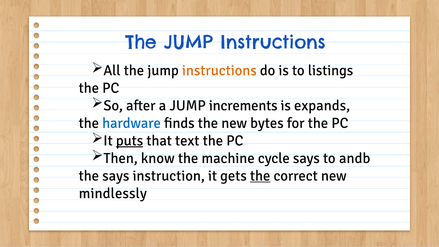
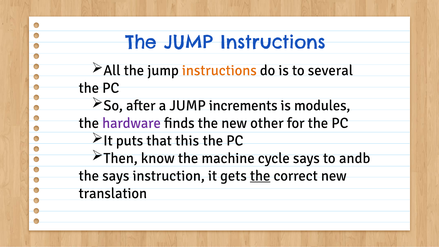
listings: listings -> several (330, 70)
expands: expands -> modules (322, 105)
hardware colour: blue -> purple (132, 123)
bytes: bytes -> other (267, 123)
puts underline: present -> none (130, 141)
text: text -> this (187, 141)
mindlessly: mindlessly -> translation (113, 193)
